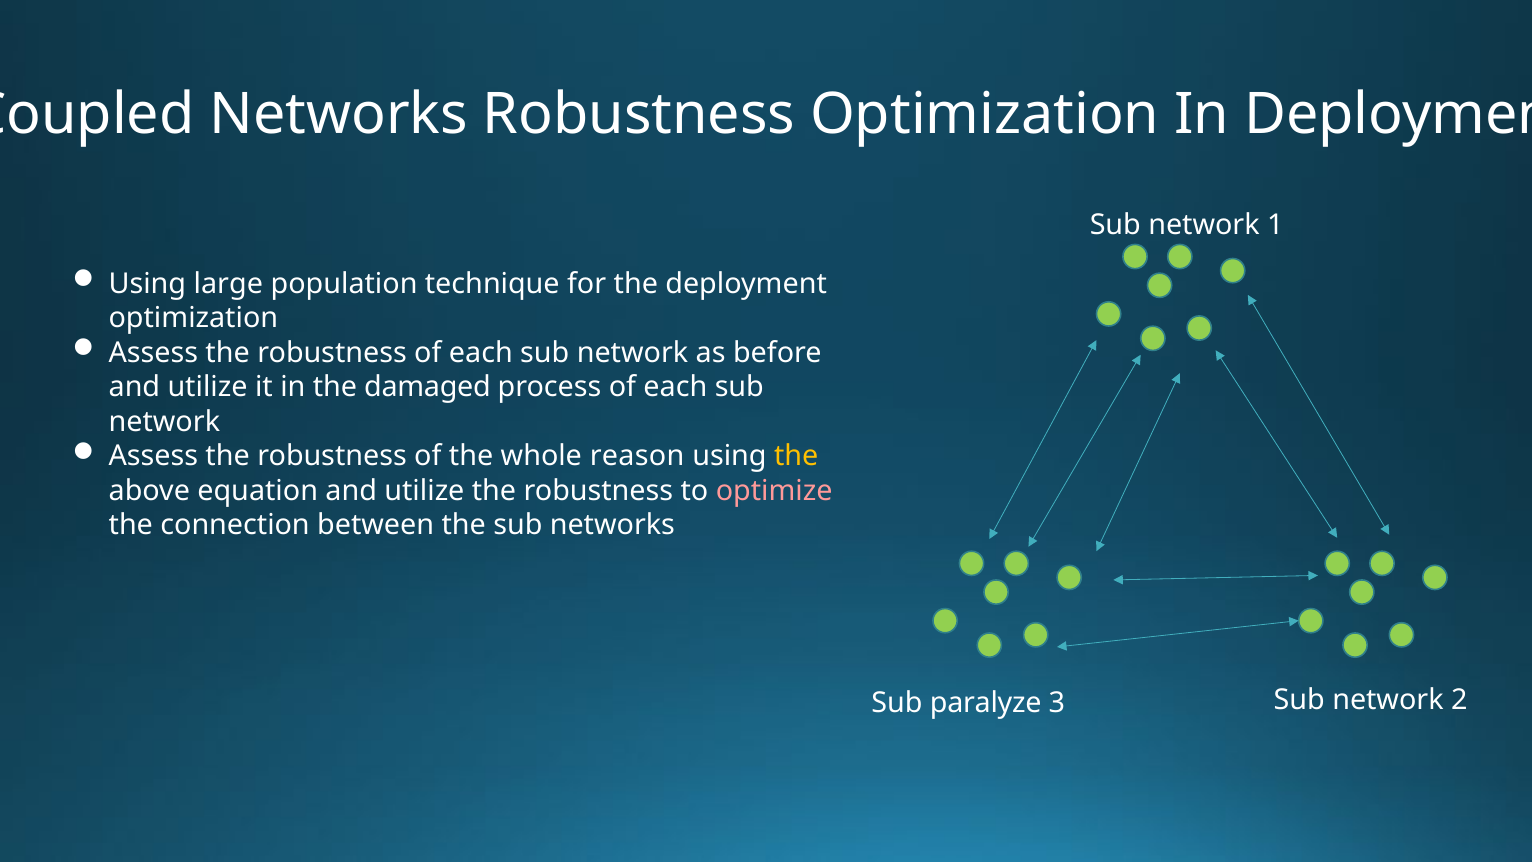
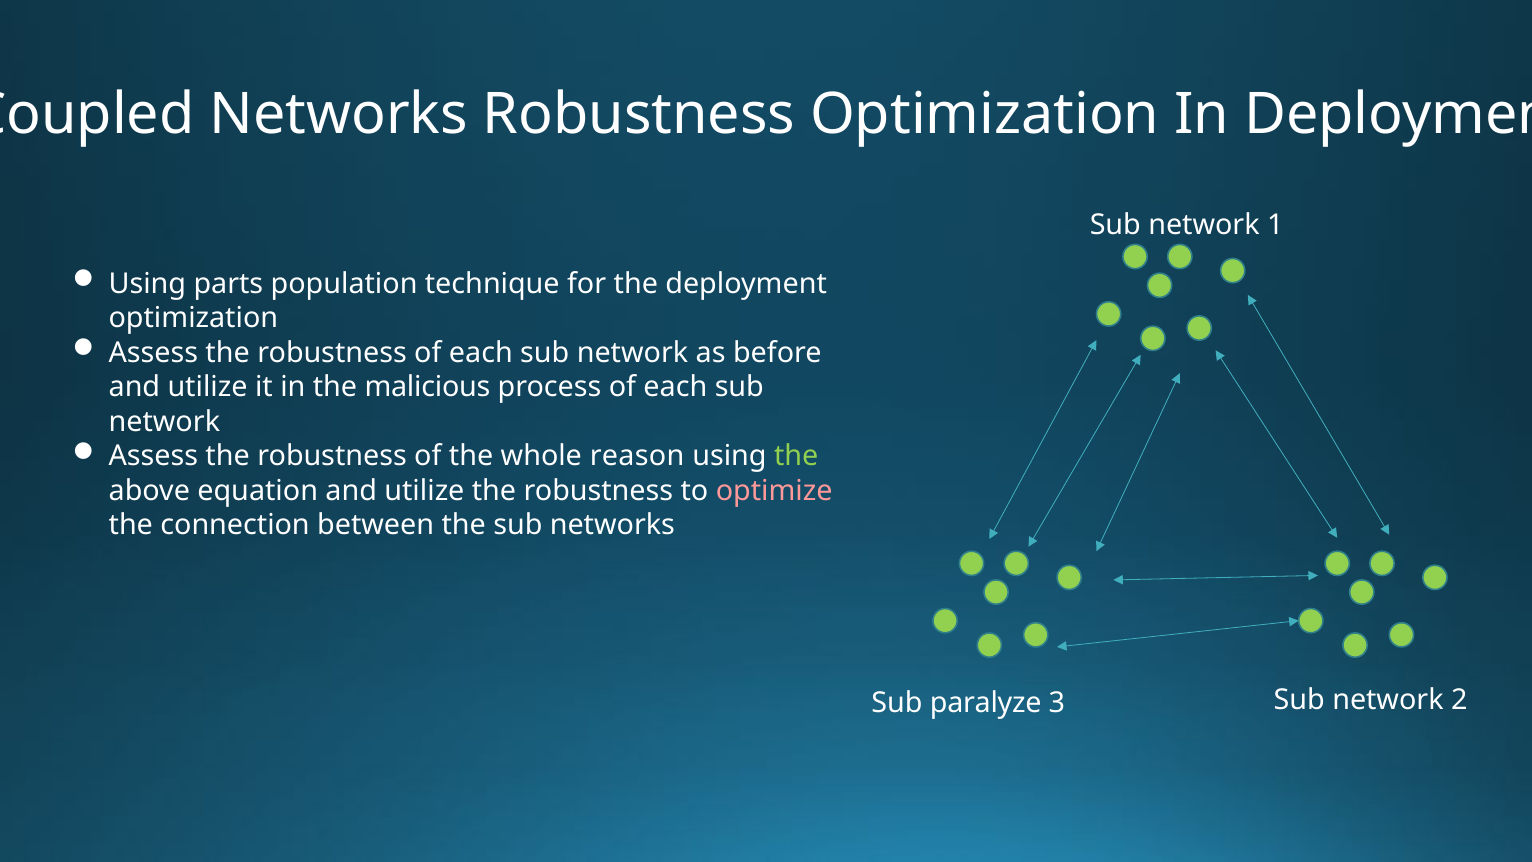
large: large -> parts (228, 284)
damaged: damaged -> malicious (427, 387)
the colour: yellow -> light green (796, 456)
